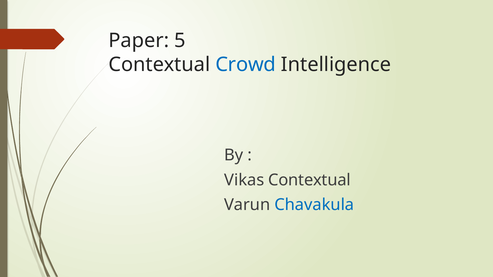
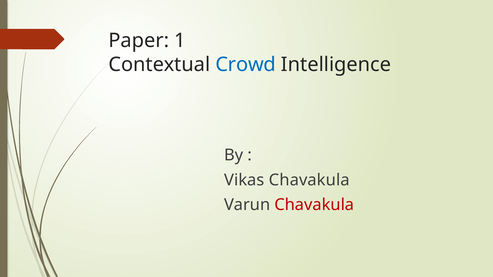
5: 5 -> 1 (180, 41)
Vikas Contextual: Contextual -> Chavakula (309, 180)
Chavakula colour: blue -> red (314, 205)
